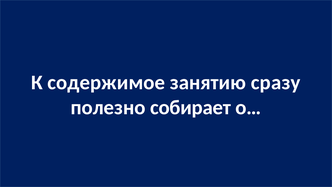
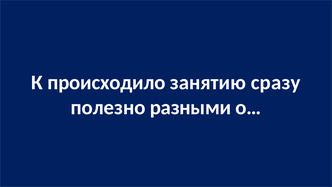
содержимое: содержимое -> происходило (106, 82)
собирает: собирает -> разными (190, 107)
